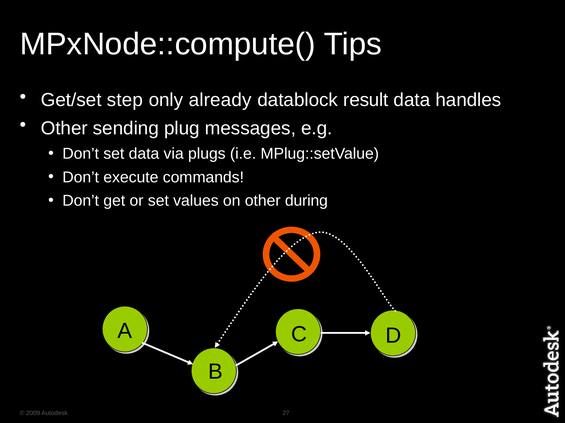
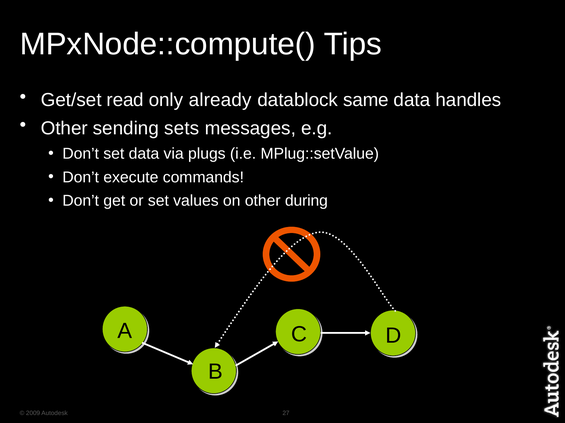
step: step -> read (125, 100)
result: result -> same (366, 100)
plug: plug -> sets (182, 128)
